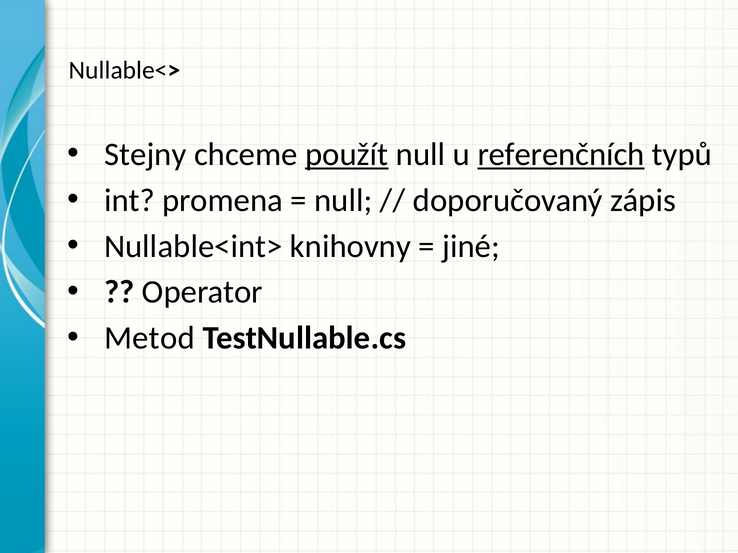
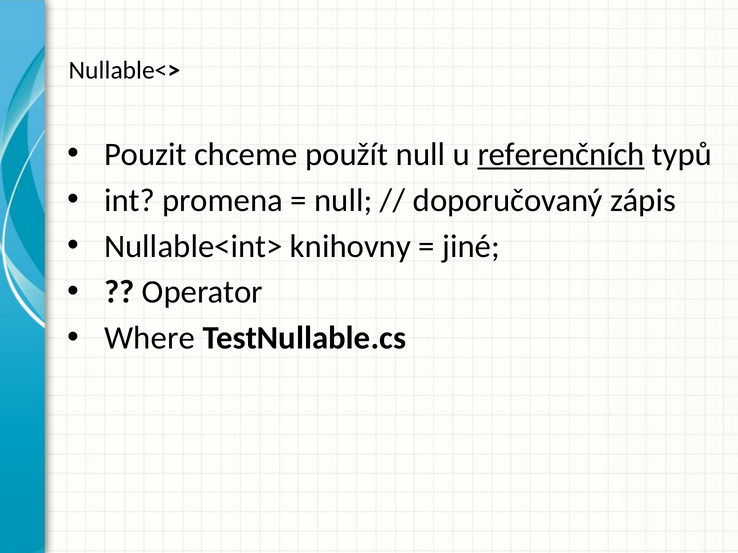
Stejny: Stejny -> Pouzit (145, 155)
použít underline: present -> none (347, 155)
Metod: Metod -> Where (150, 338)
